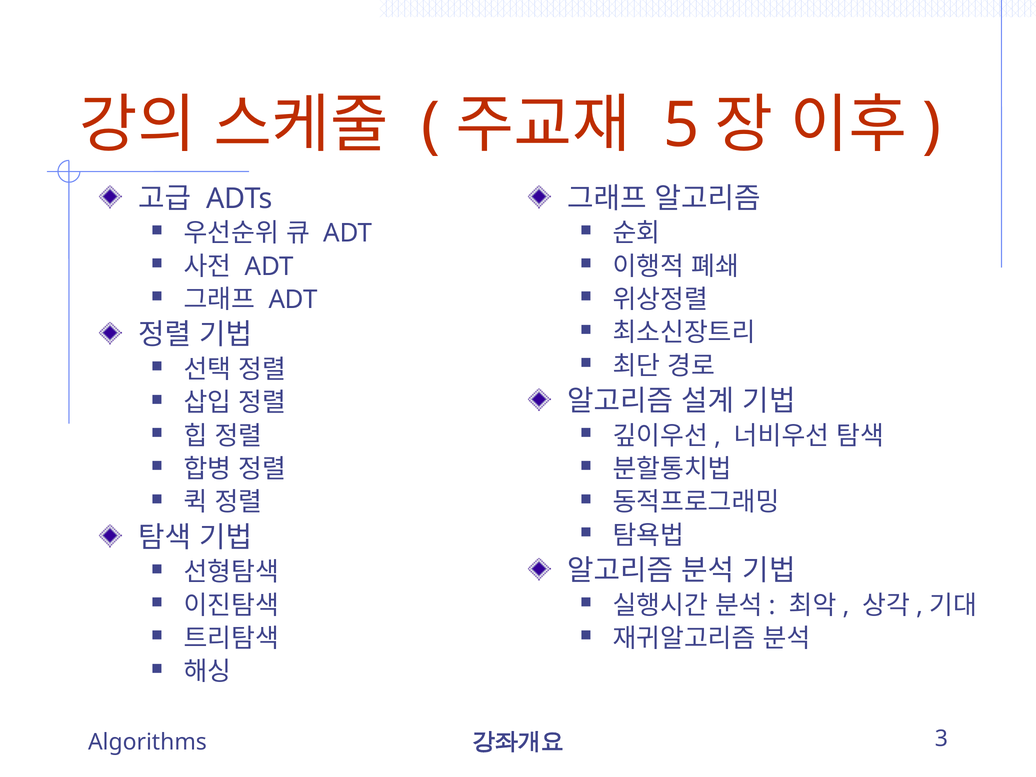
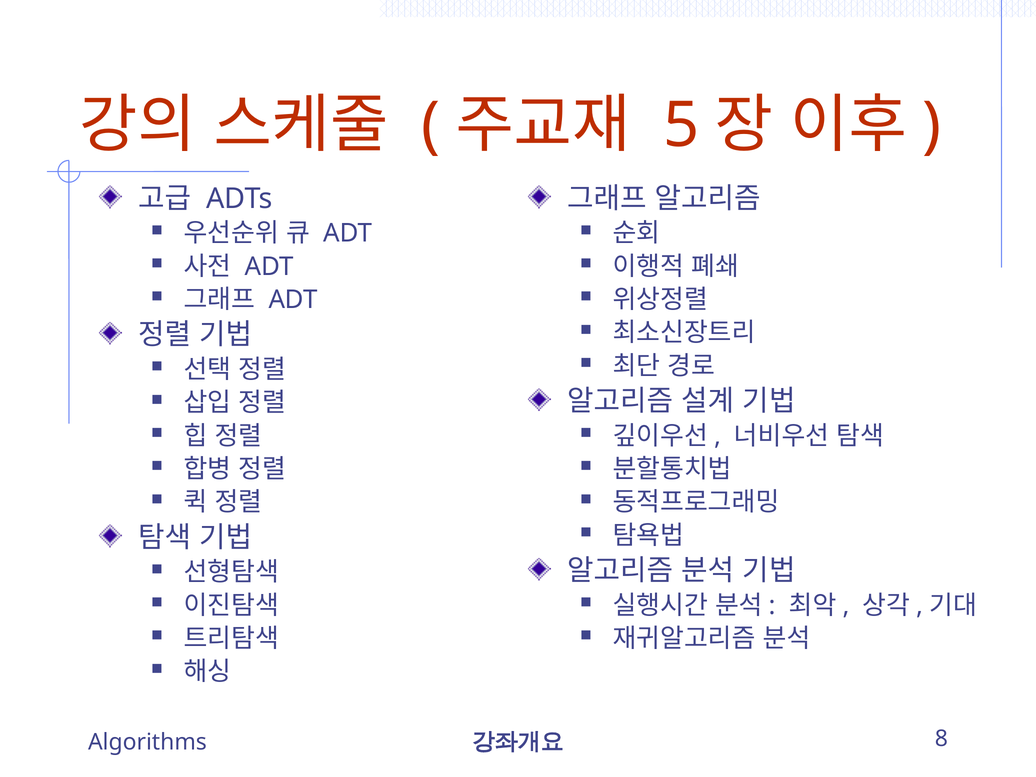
3: 3 -> 8 (941, 739)
